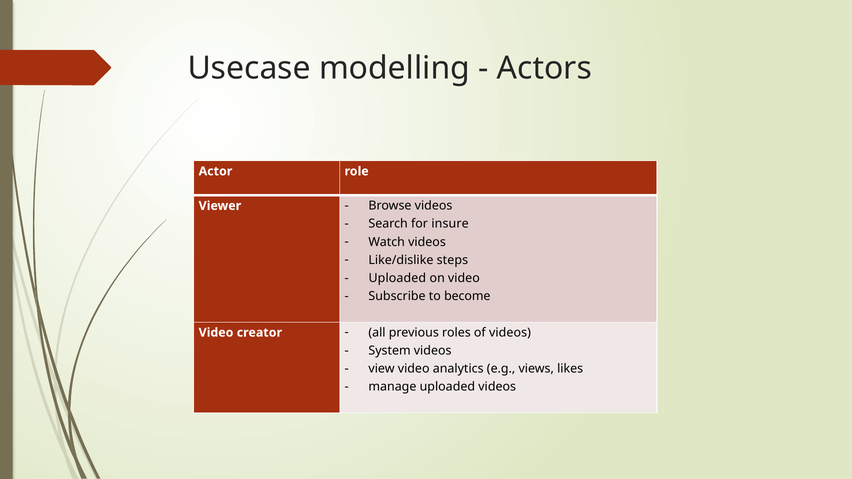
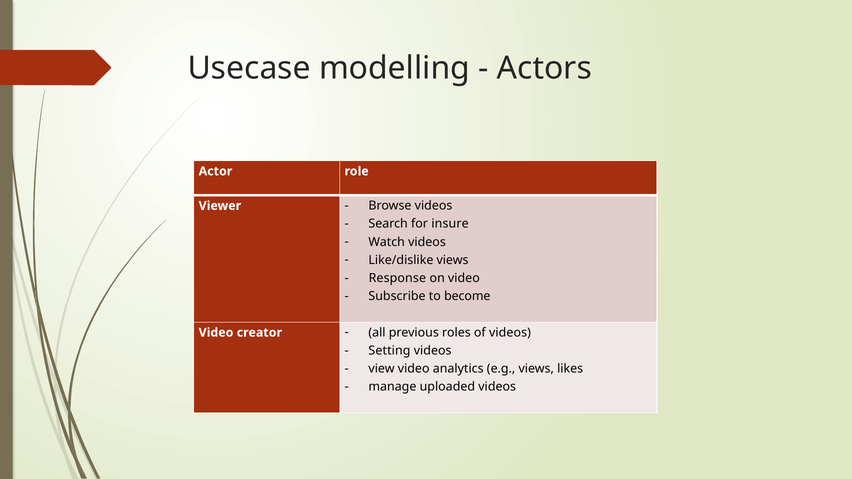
Like/dislike steps: steps -> views (453, 260)
Uploaded: Uploaded -> Response (397, 278)
System: System -> Setting (389, 351)
